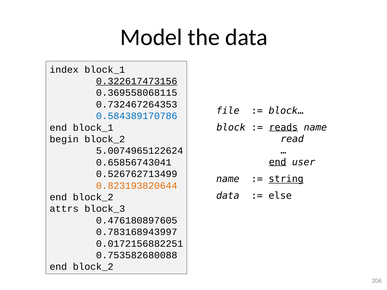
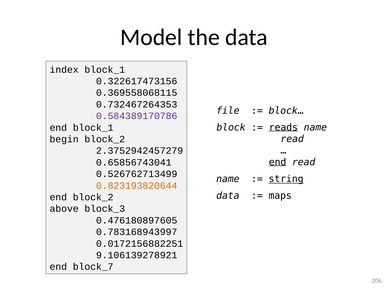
0.322617473156 underline: present -> none (137, 81)
0.584389170786 colour: blue -> purple (137, 116)
5.0074965122624: 5.0074965122624 -> 2.3752942457279 (140, 151)
end user: user -> read (304, 162)
else: else -> maps (280, 196)
attrs: attrs -> above (64, 209)
0.753582680088: 0.753582680088 -> 9.106139278921 (137, 255)
block_2: block_2 -> block_7 (93, 267)
